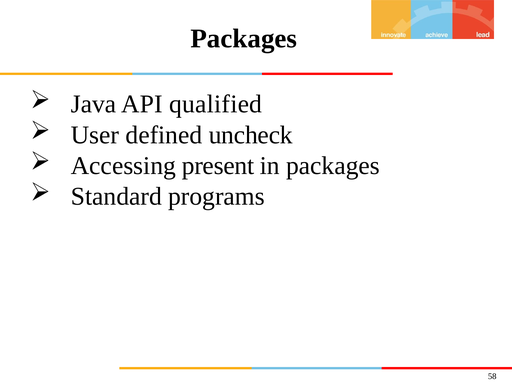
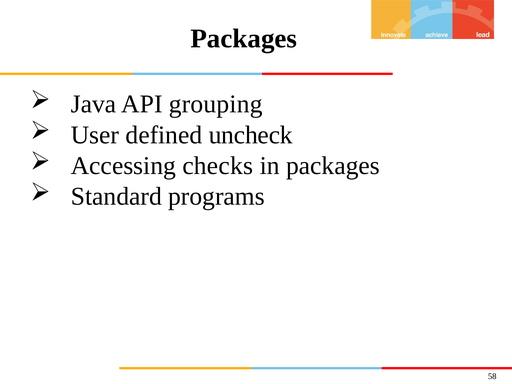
qualified: qualified -> grouping (216, 104)
present: present -> checks (218, 166)
